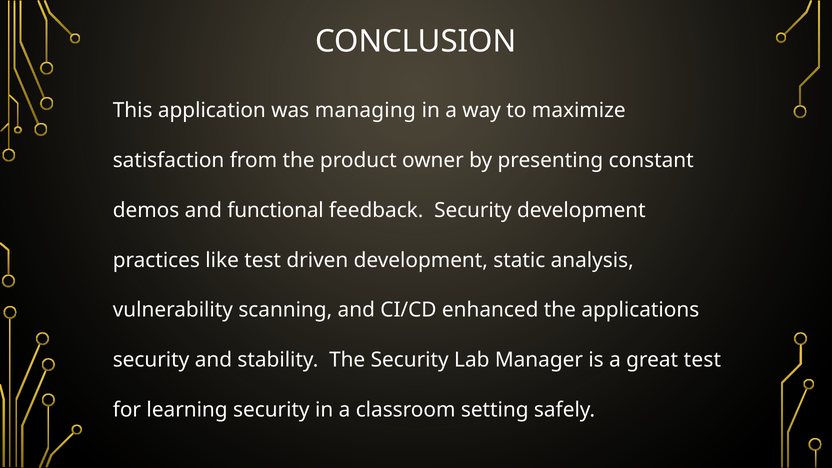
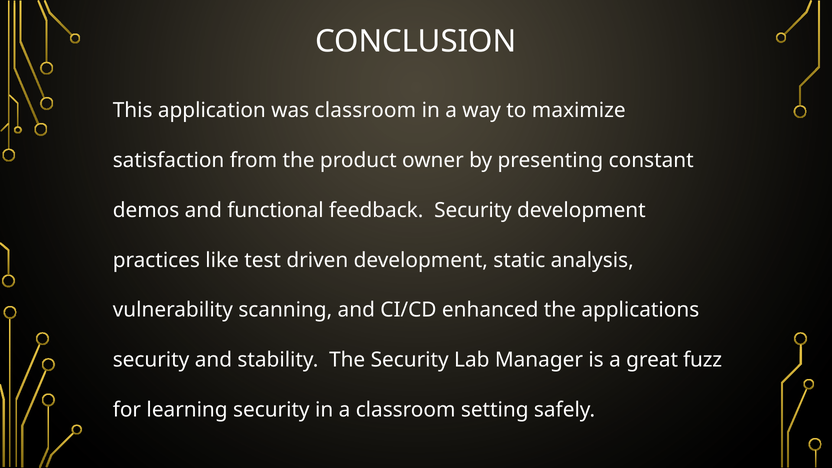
was managing: managing -> classroom (365, 110)
great test: test -> fuzz (703, 360)
